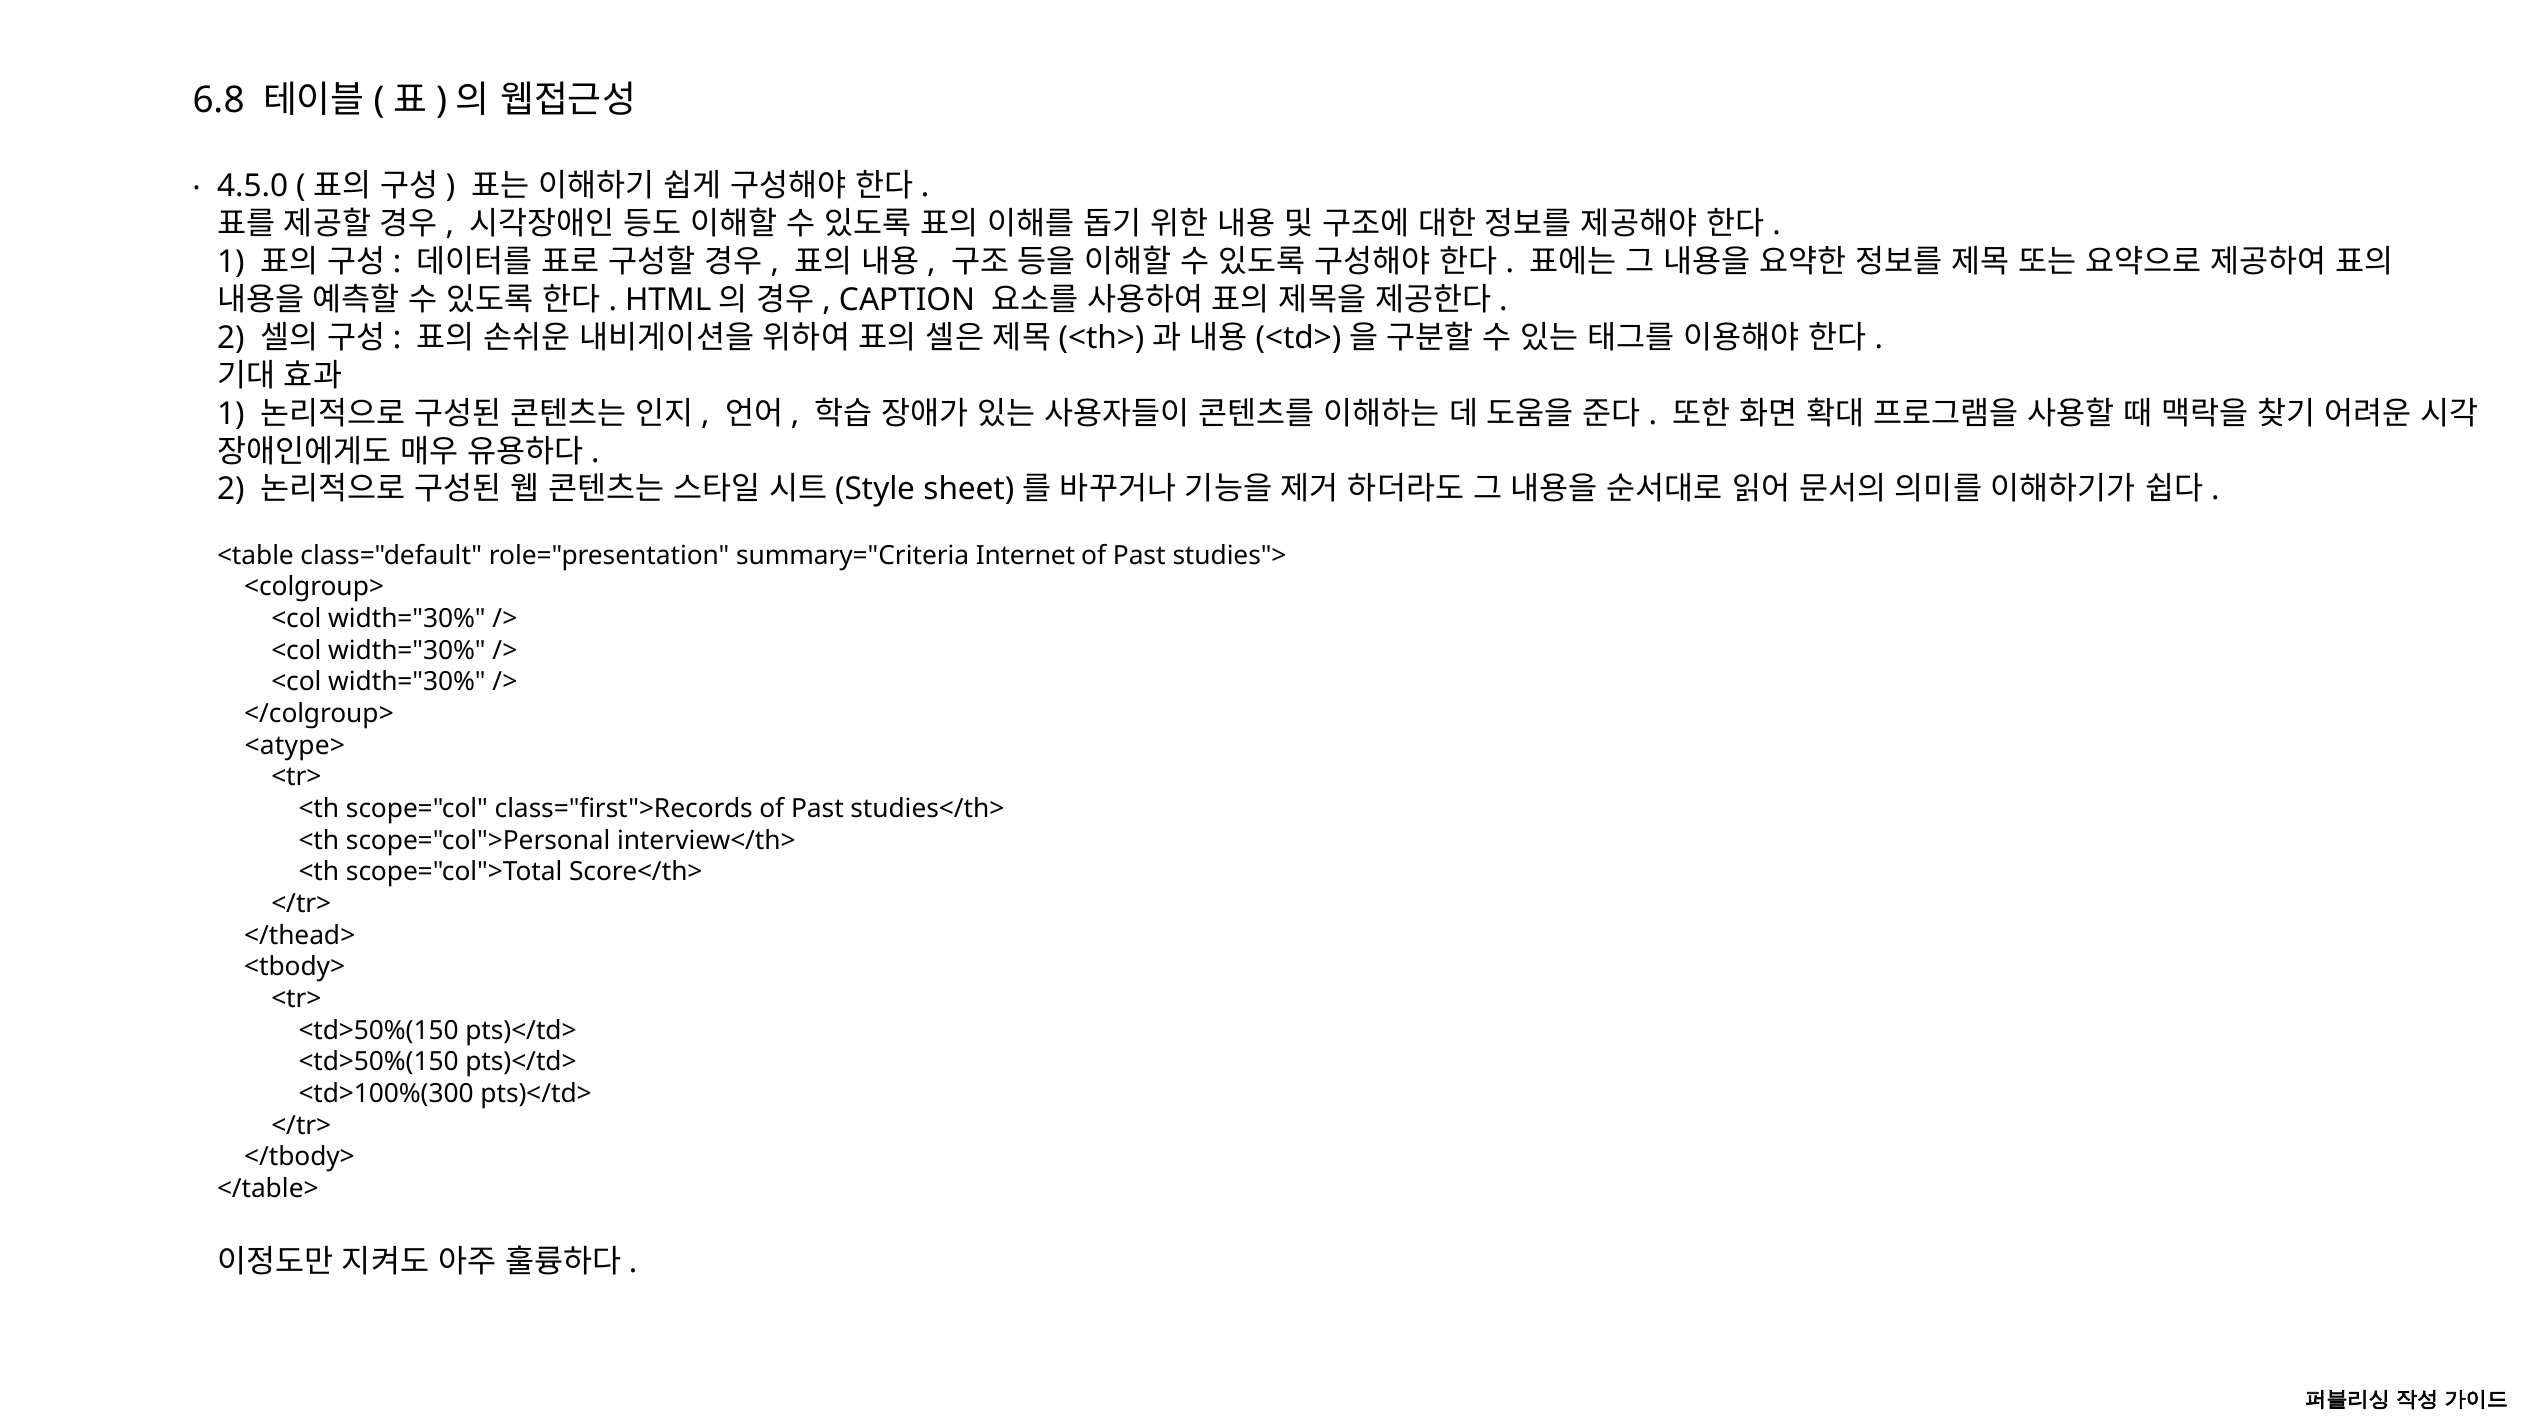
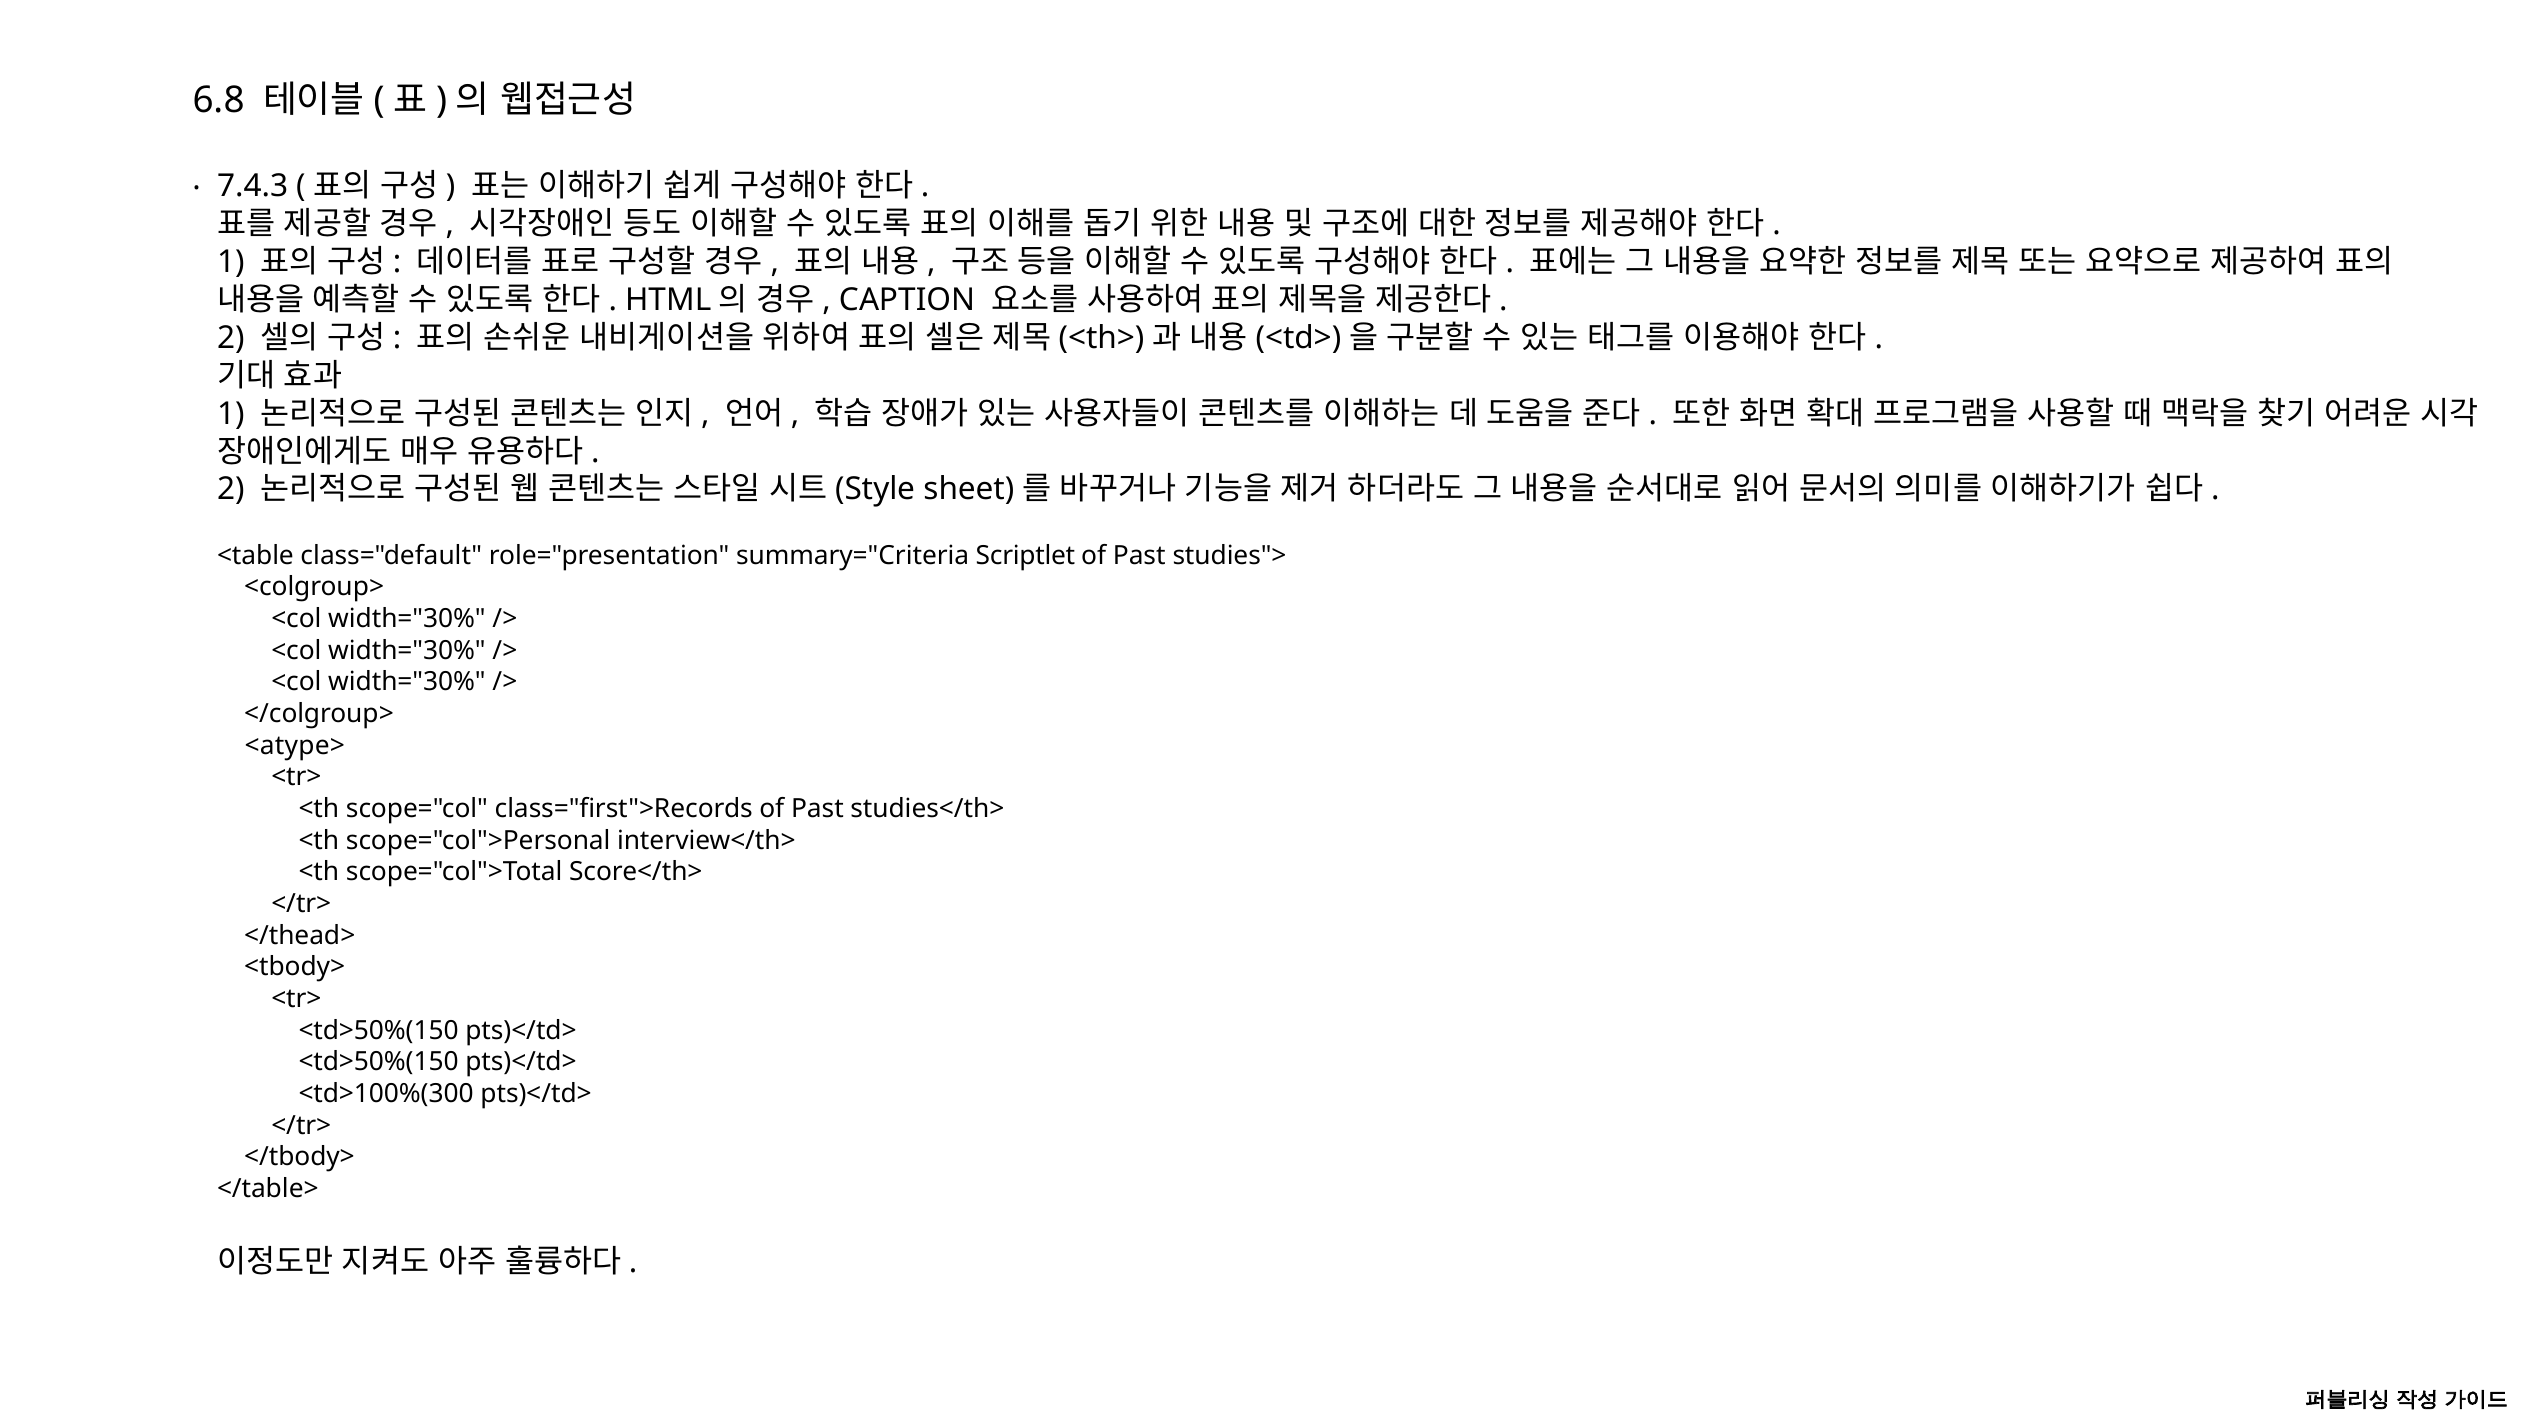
4.5.0: 4.5.0 -> 7.4.3 (253, 186)
Internet: Internet -> Scriptlet (1025, 555)
